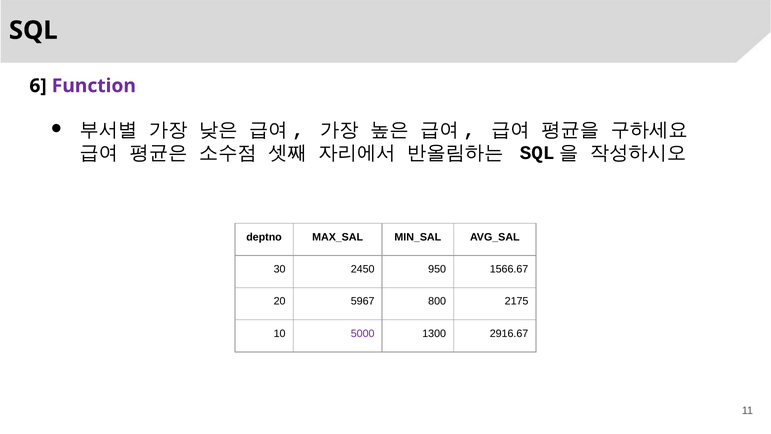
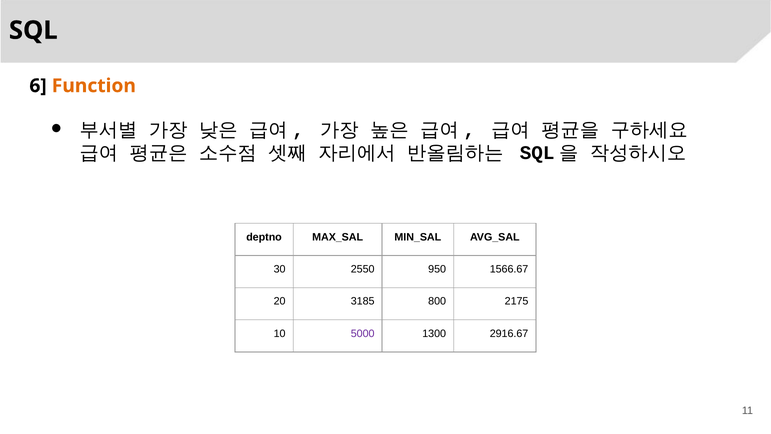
Function colour: purple -> orange (94, 86)
2450: 2450 -> 2550 (363, 269)
5967: 5967 -> 3185 (363, 301)
